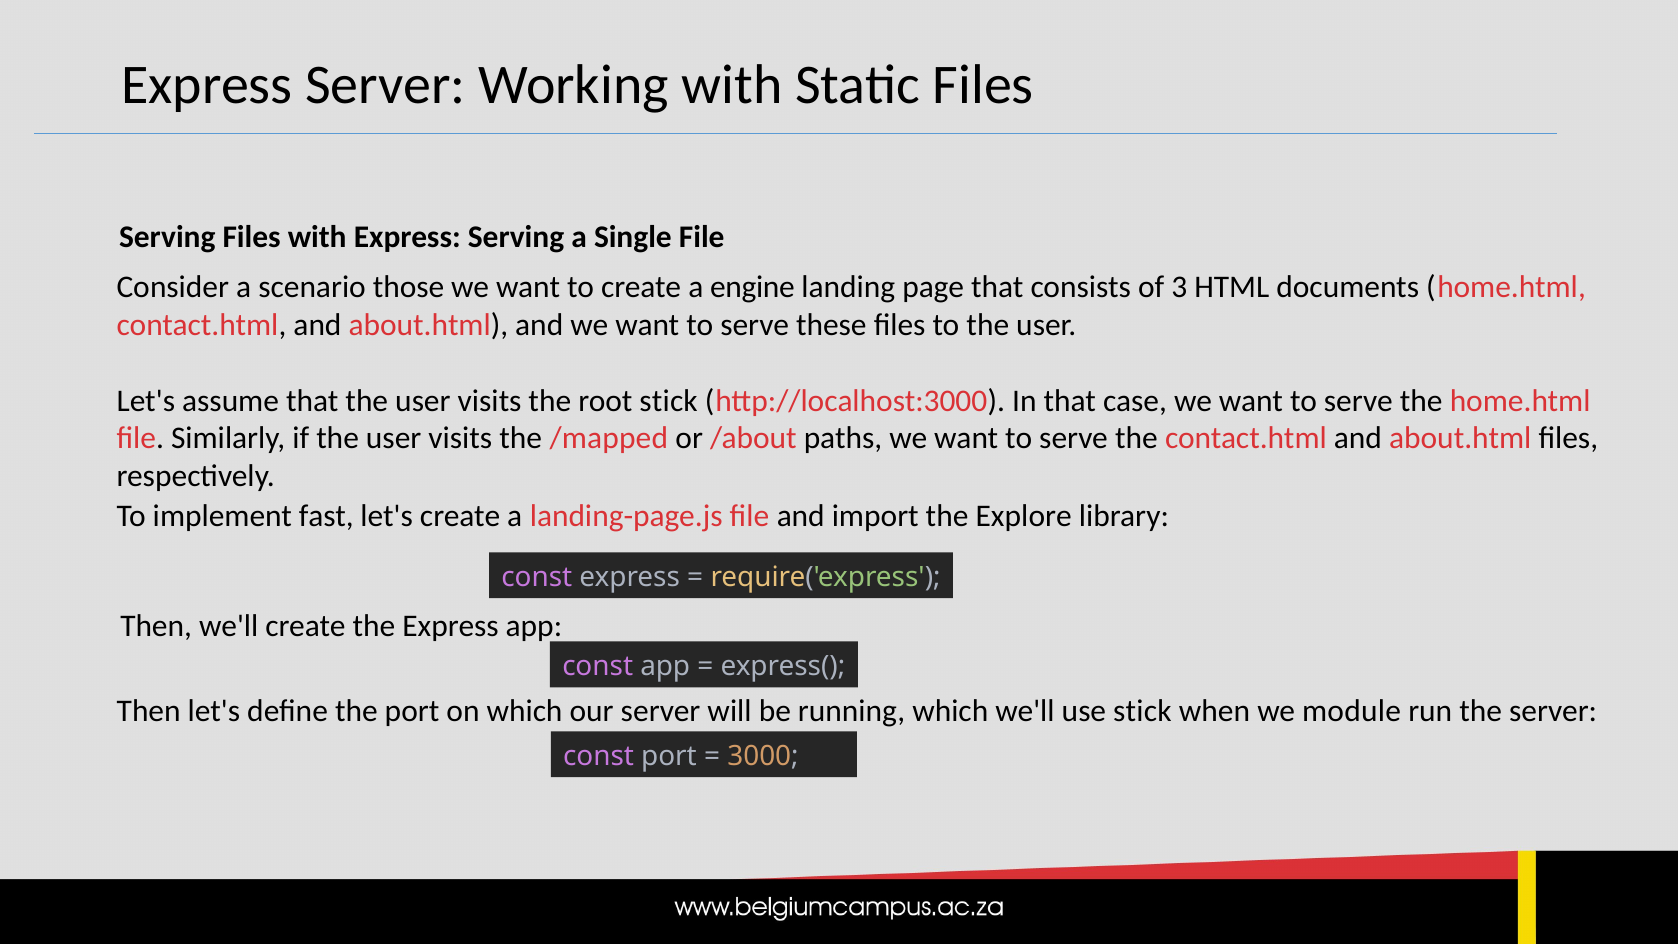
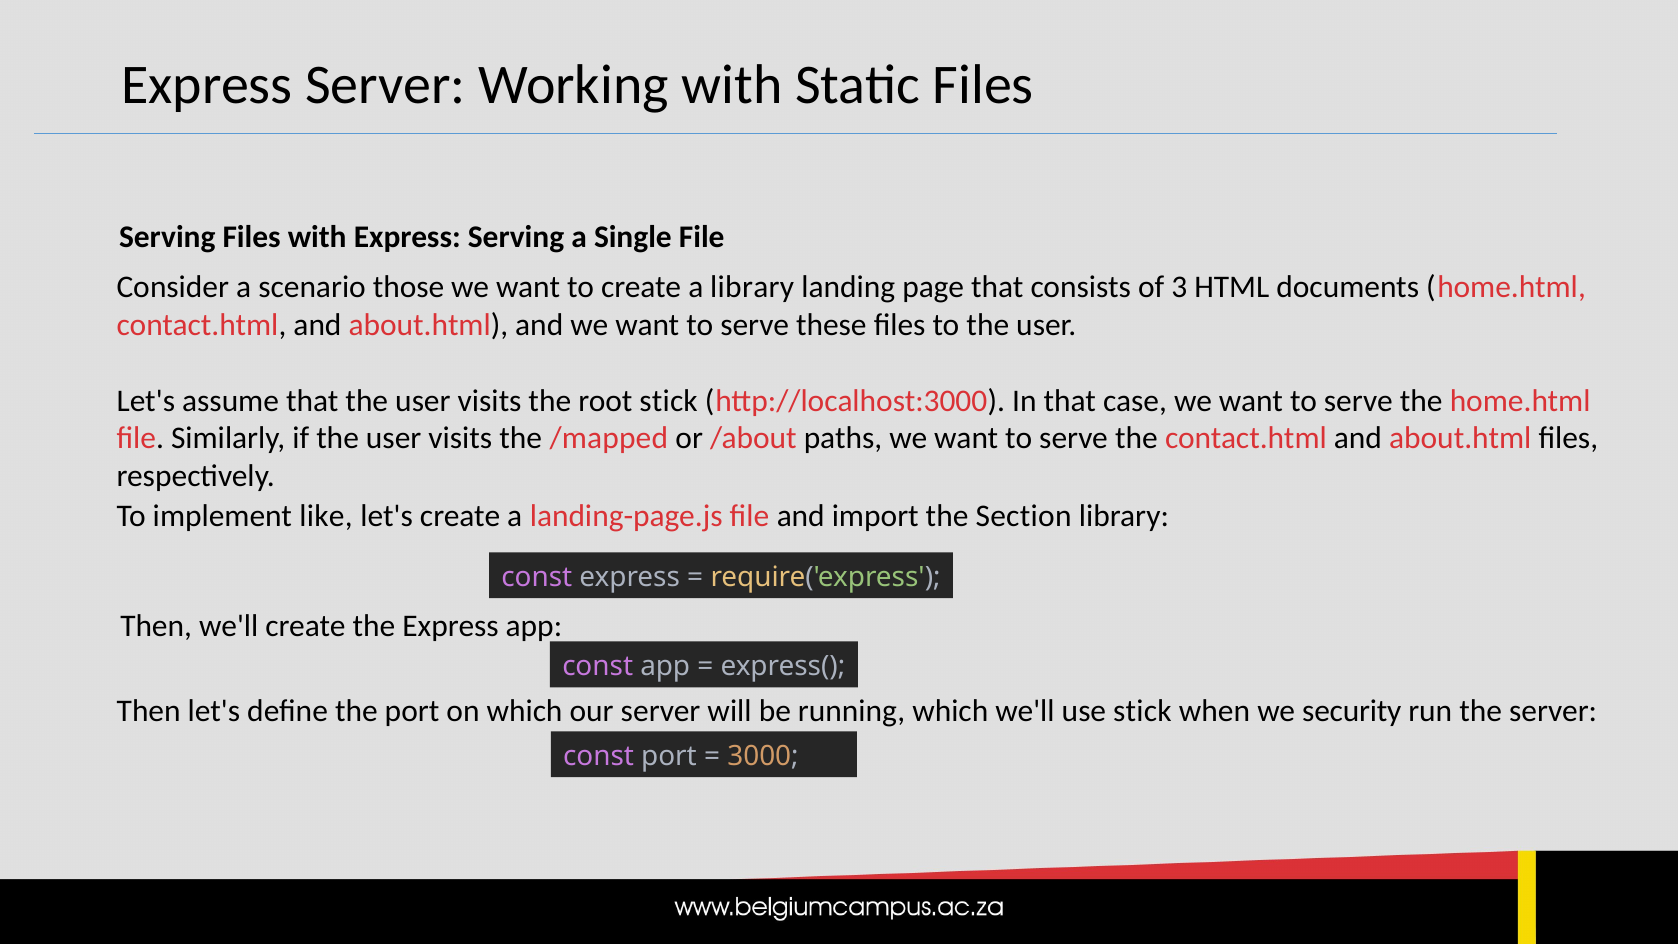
a engine: engine -> library (752, 287)
fast: fast -> like (326, 516)
Explore: Explore -> Section (1024, 516)
module: module -> security (1352, 711)
